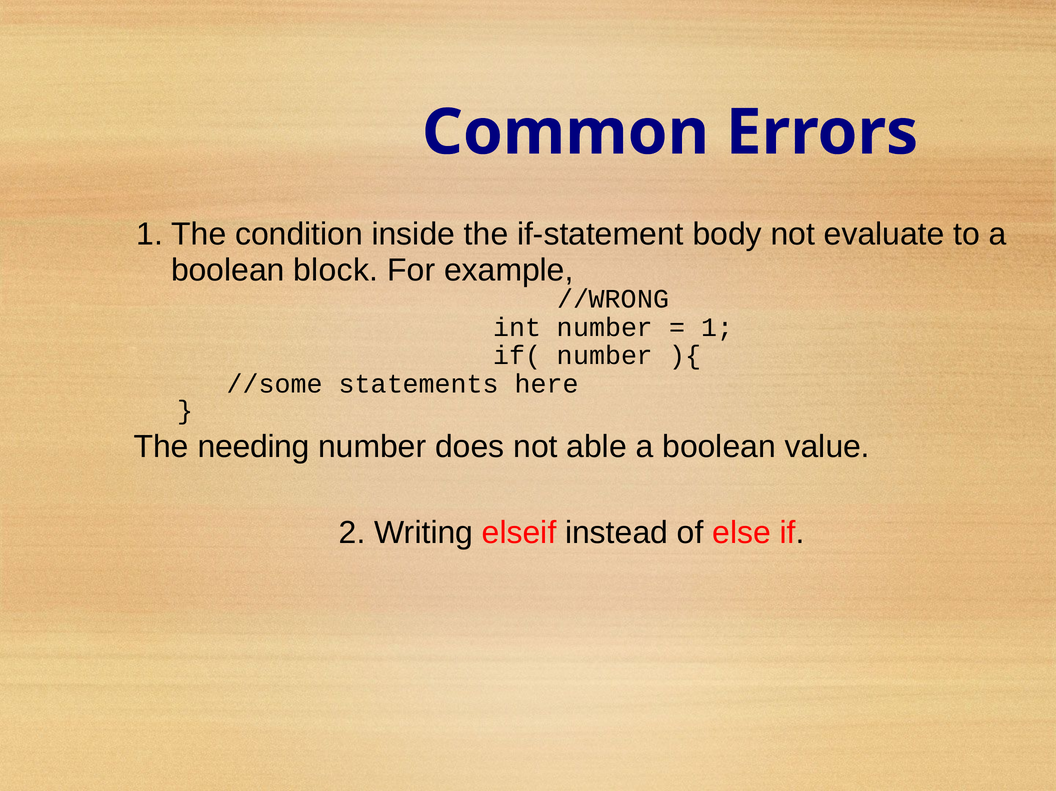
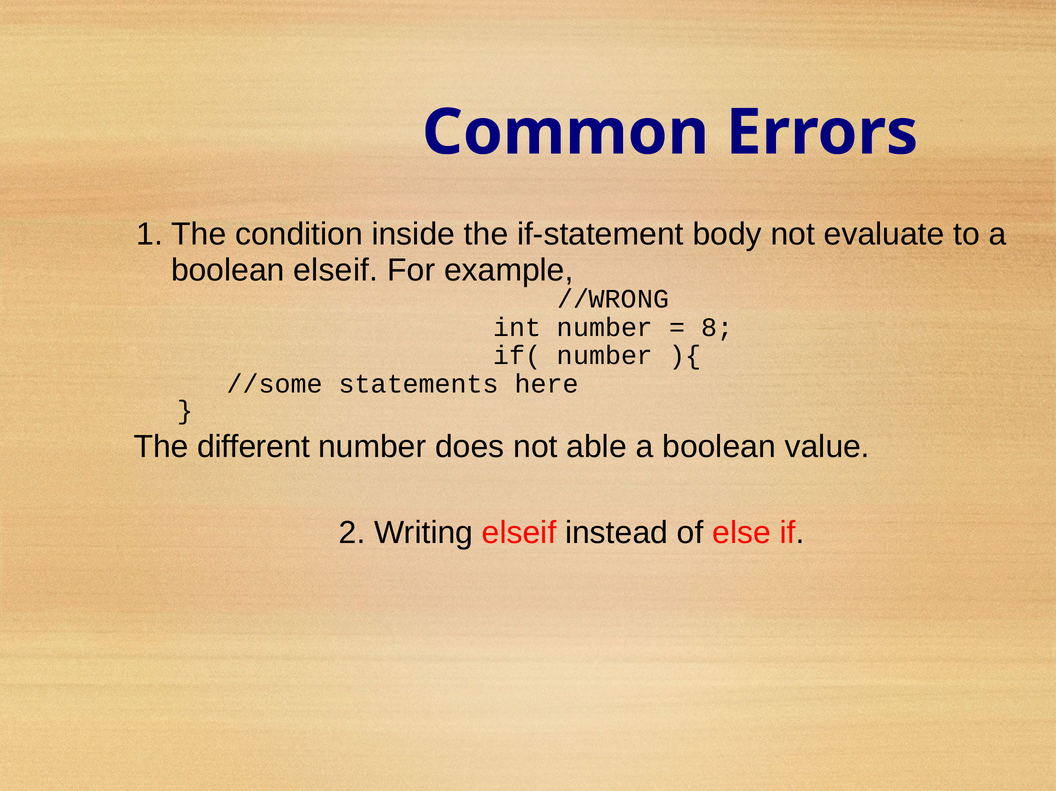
boolean block: block -> elseif (336, 270)
1: 1 -> 8 (717, 328)
needing: needing -> different (254, 447)
